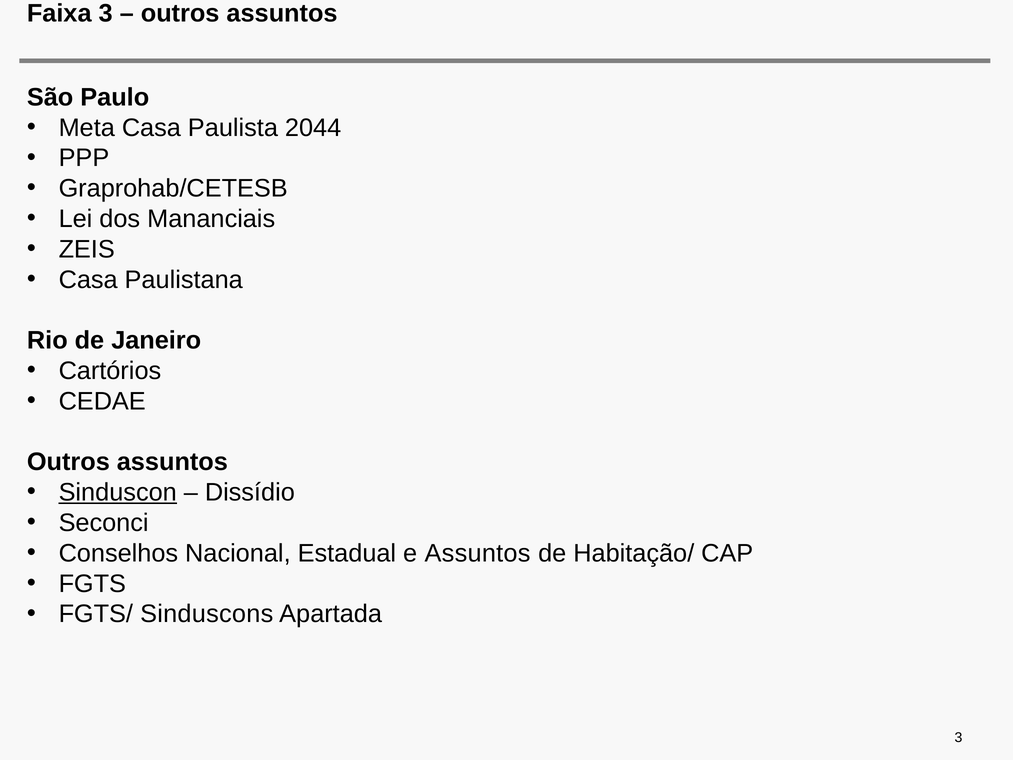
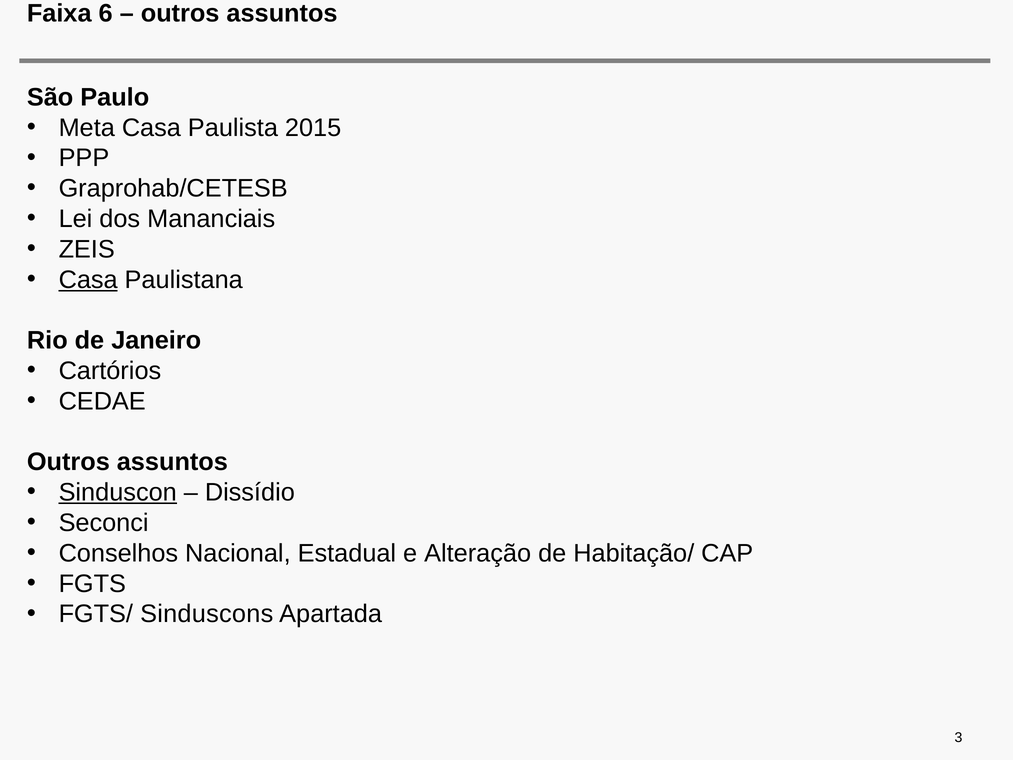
Faixa 3: 3 -> 6 (106, 14)
2044: 2044 -> 2015 (313, 128)
Casa underline: none -> present (88, 280)
e Assuntos: Assuntos -> Alteração (478, 553)
